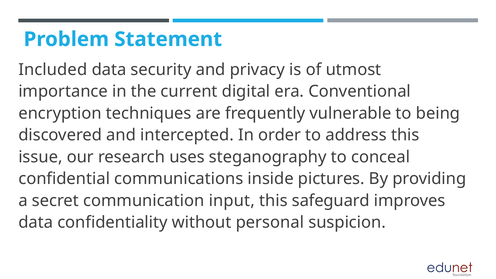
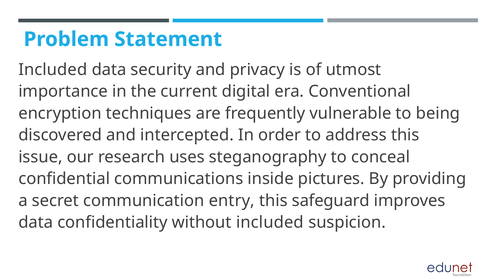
input: input -> entry (232, 201)
without personal: personal -> included (270, 222)
